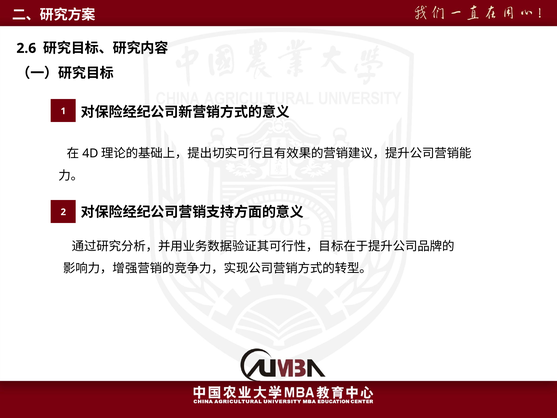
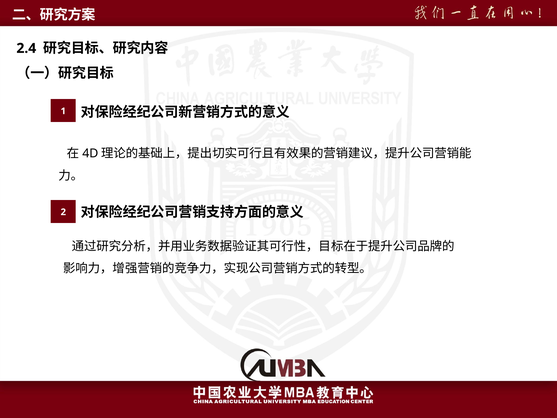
2.6: 2.6 -> 2.4 (26, 48)
